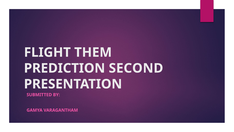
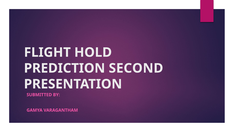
THEM: THEM -> HOLD (93, 52)
